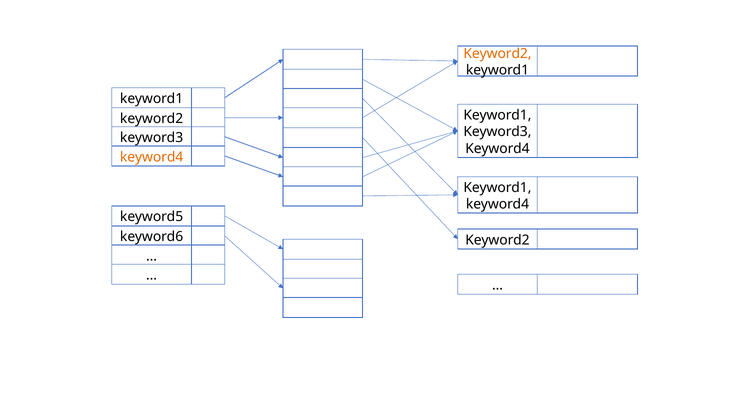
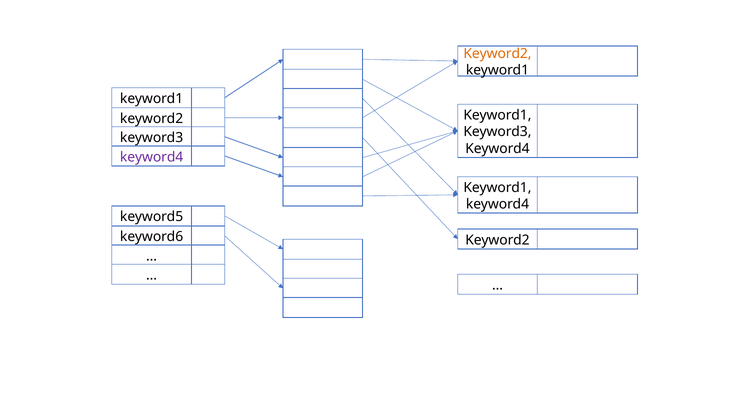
keyword4 colour: orange -> purple (152, 157)
